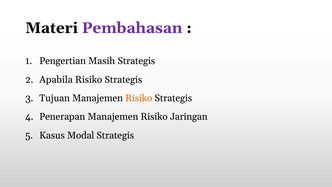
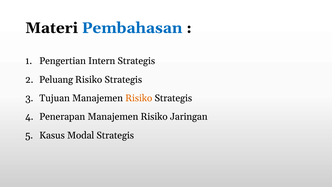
Pembahasan colour: purple -> blue (132, 28)
Masih: Masih -> Intern (102, 61)
Apabila: Apabila -> Peluang (56, 79)
